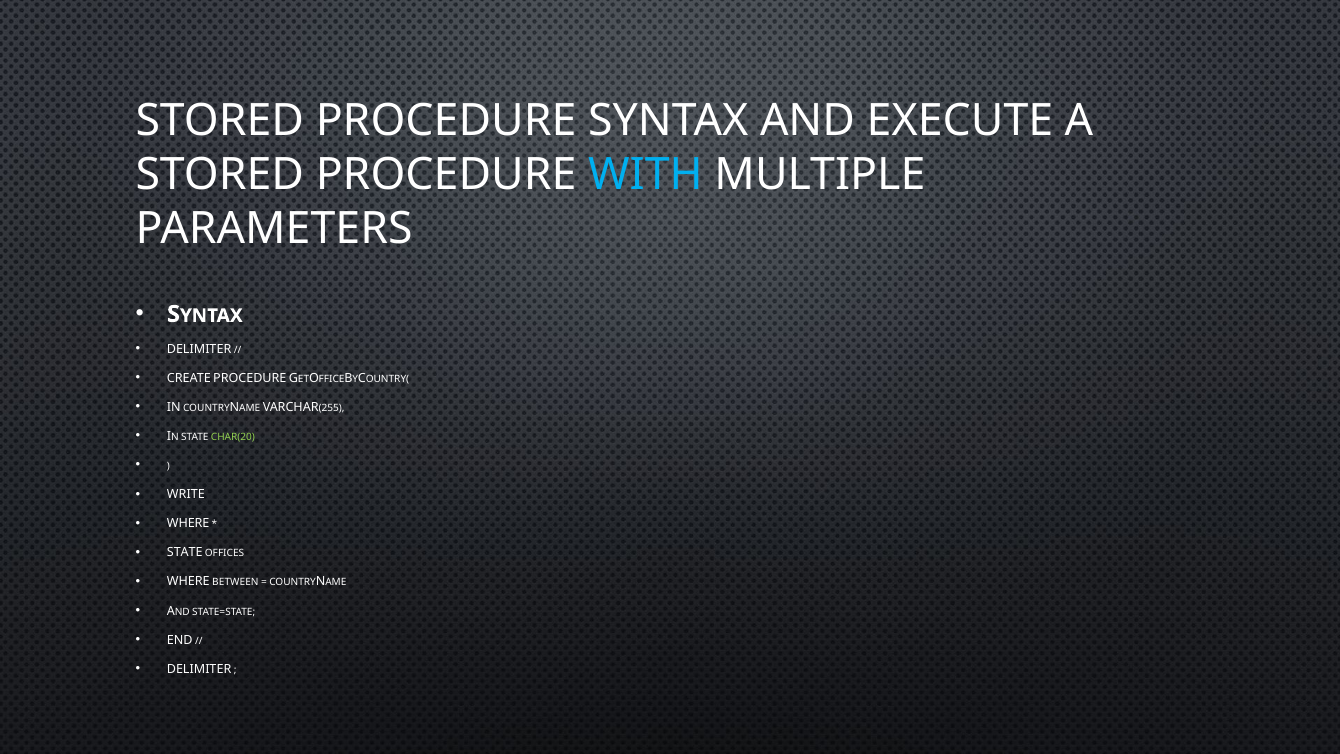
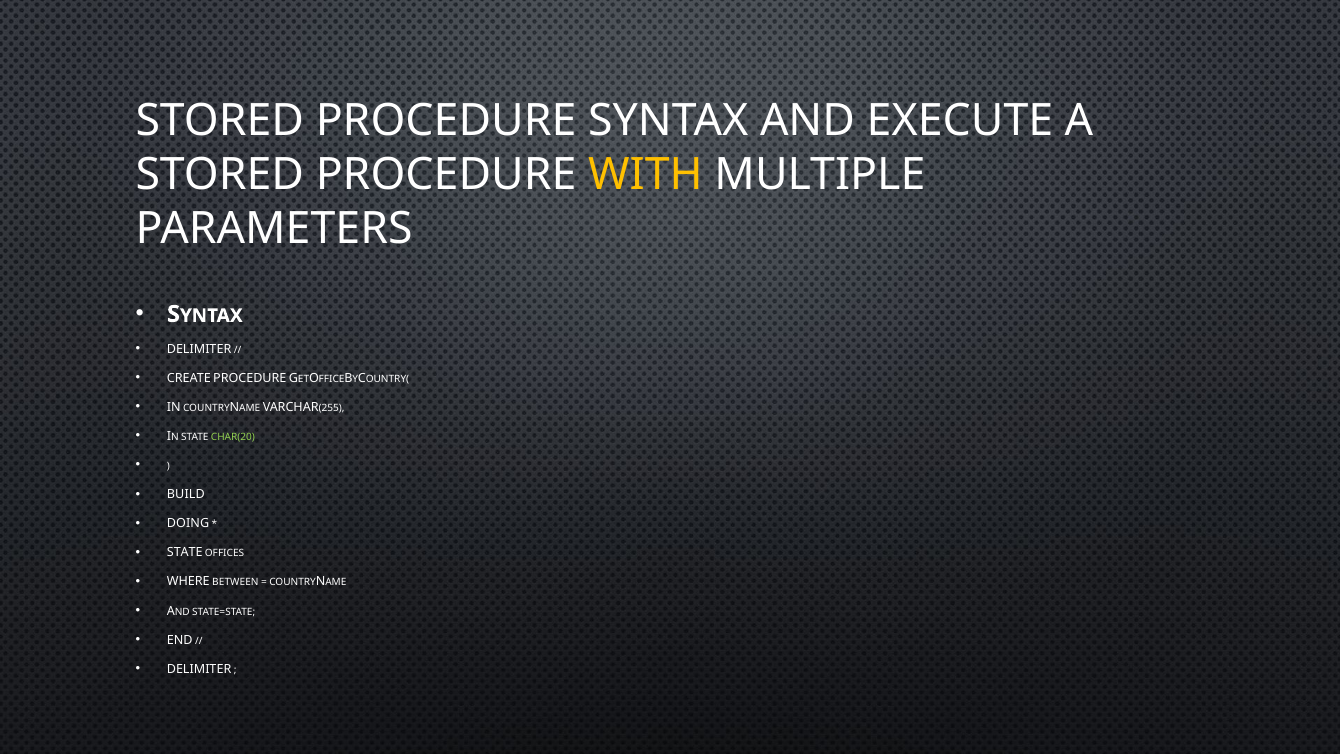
WITH colour: light blue -> yellow (645, 175)
WRITE: WRITE -> BUILD (186, 494)
WHERE: WHERE -> DOING (188, 523)
